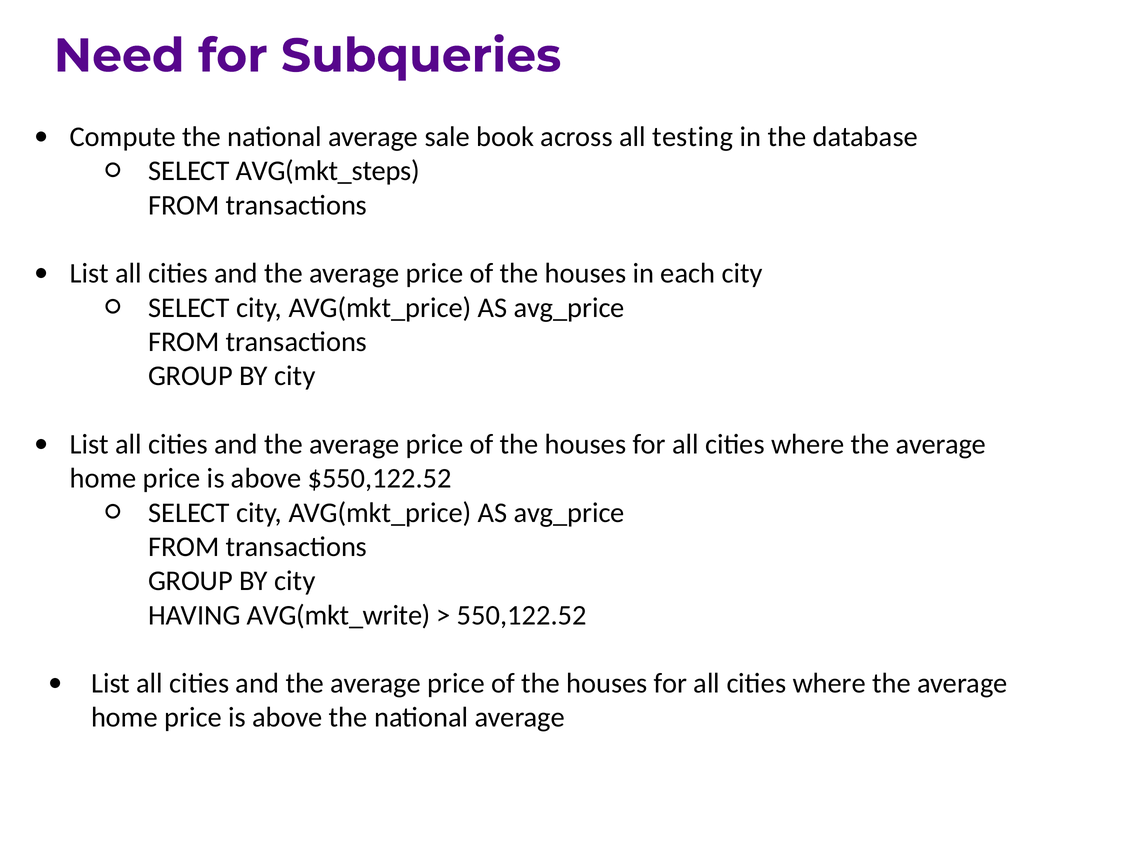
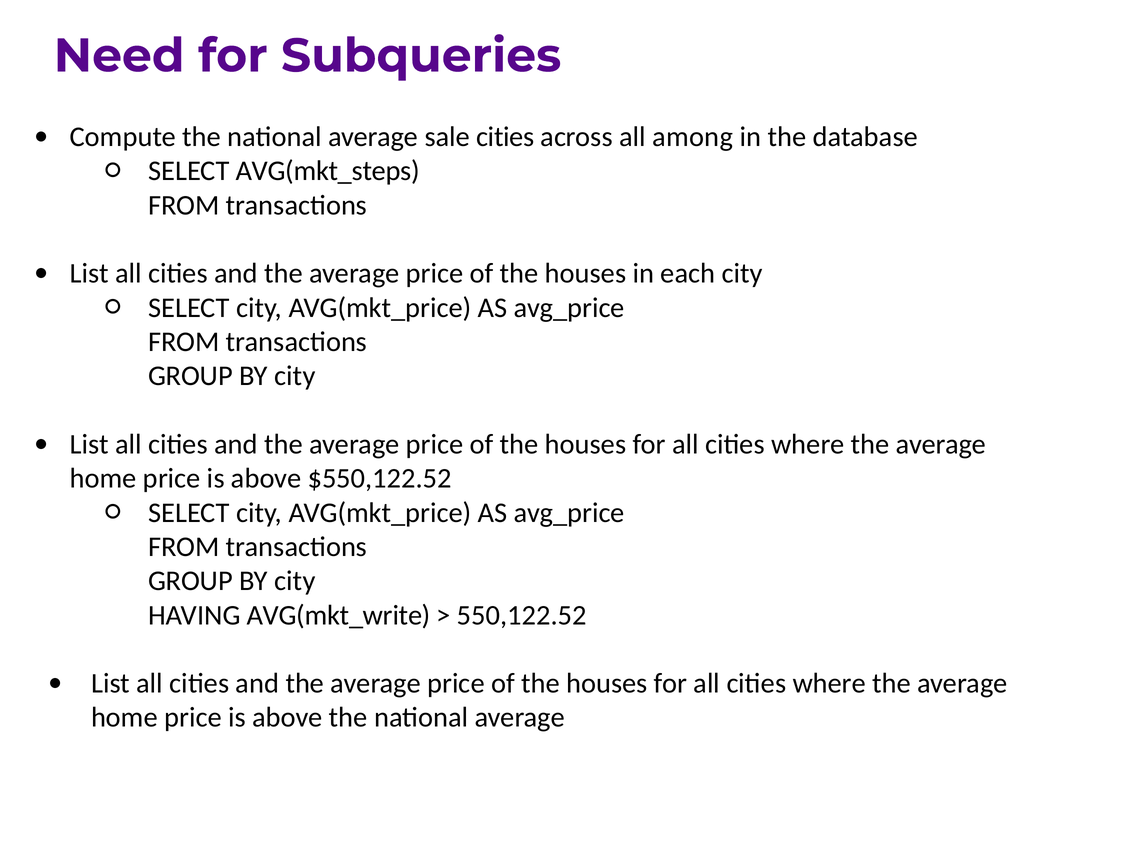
sale book: book -> cities (505, 137)
testing: testing -> among (693, 137)
